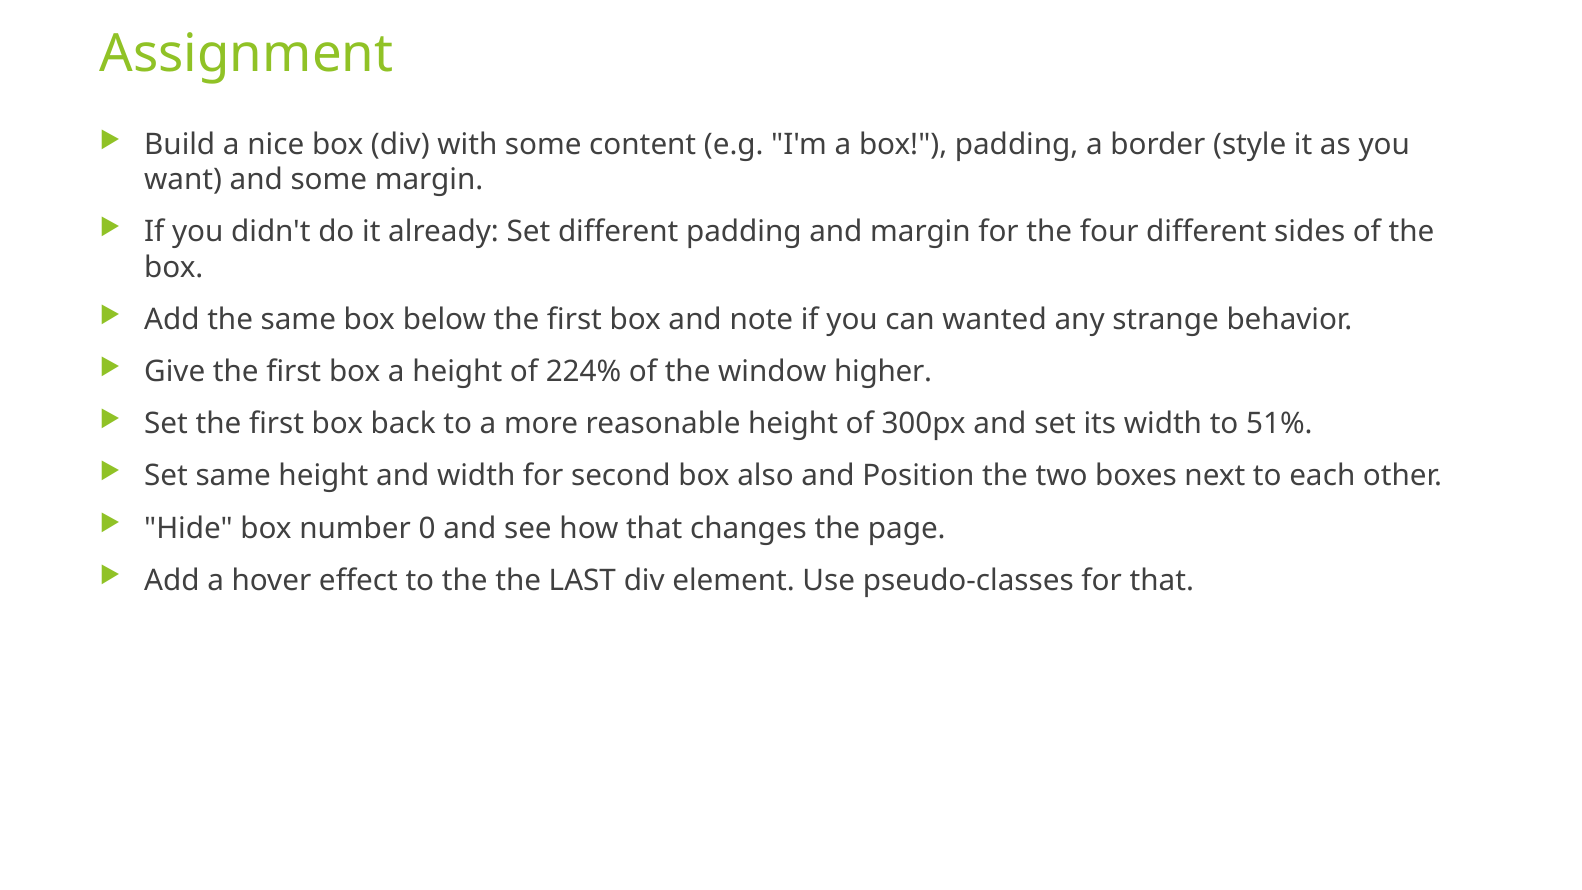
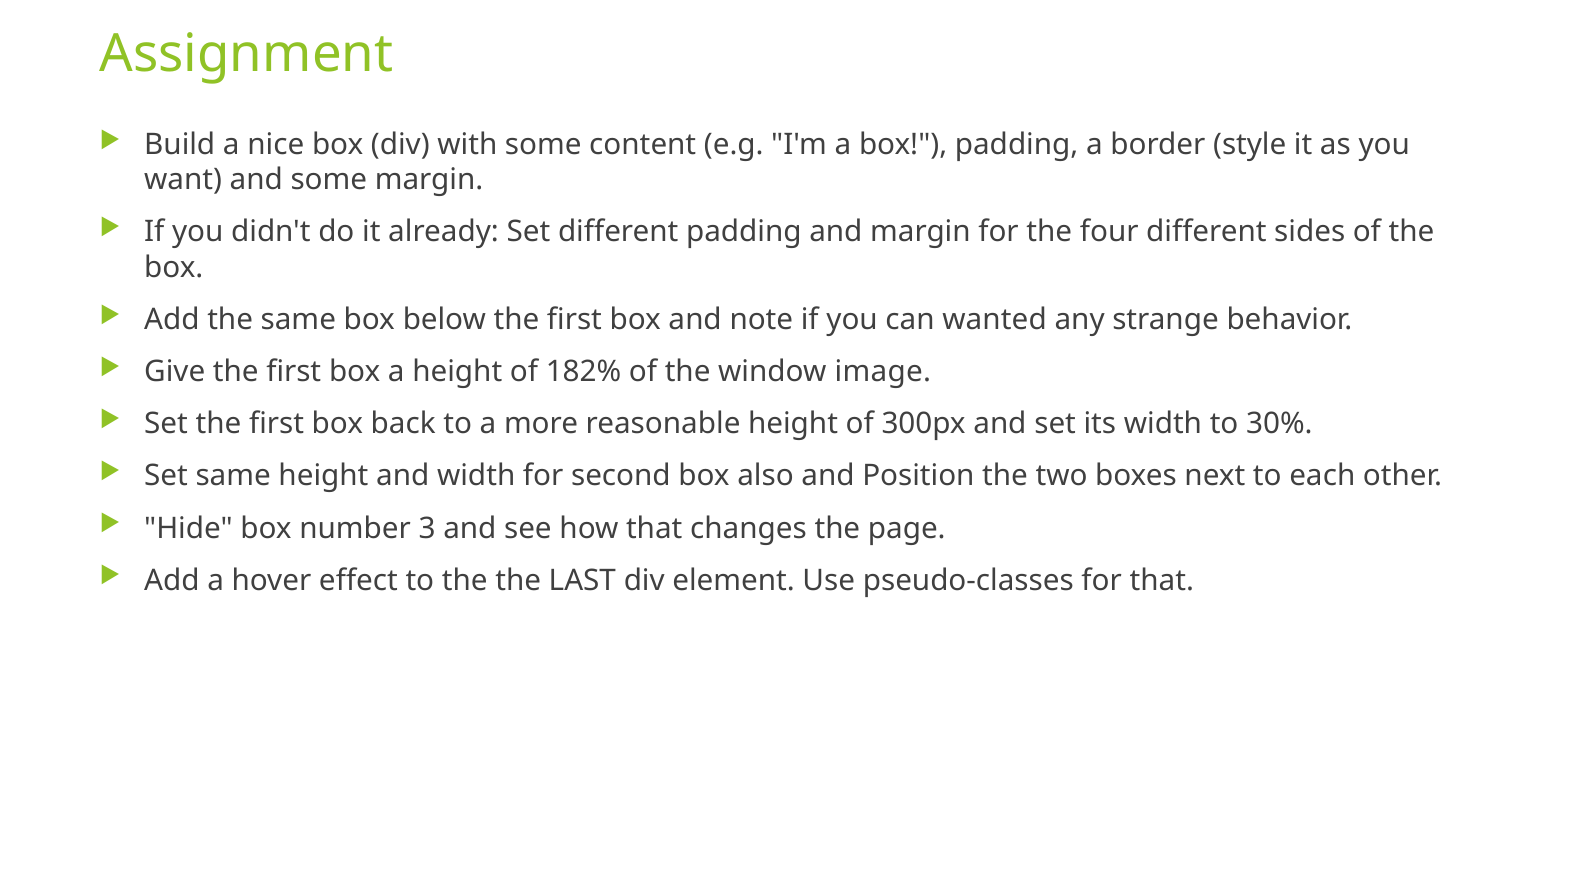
224%: 224% -> 182% (584, 372)
higher: higher -> image (883, 372)
51%: 51% -> 30% (1279, 424)
0: 0 -> 3 (427, 528)
